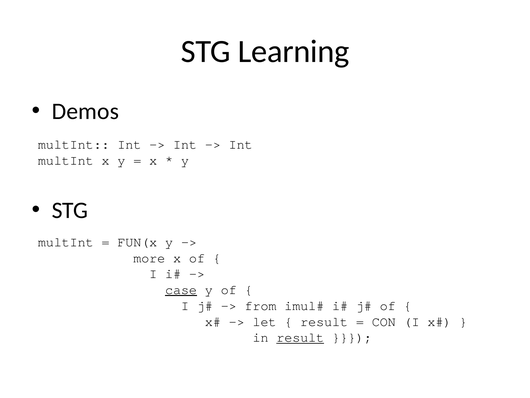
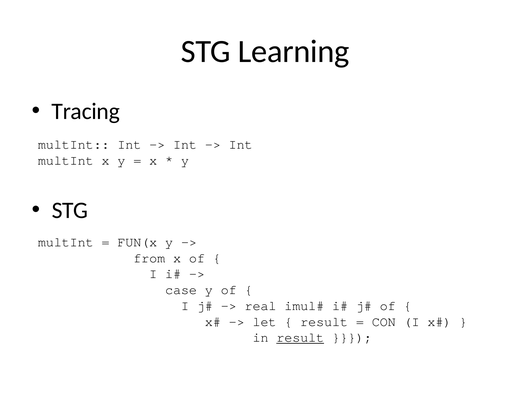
Demos: Demos -> Tracing (86, 111)
more: more -> from (149, 258)
case underline: present -> none (181, 289)
from: from -> real (261, 305)
